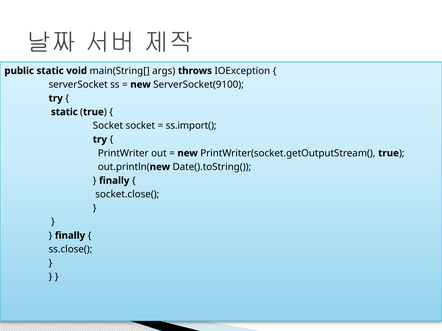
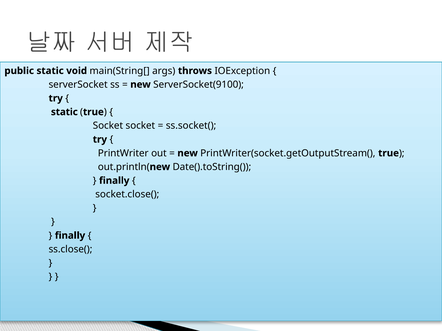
ss.import(: ss.import( -> ss.socket( (191, 126)
